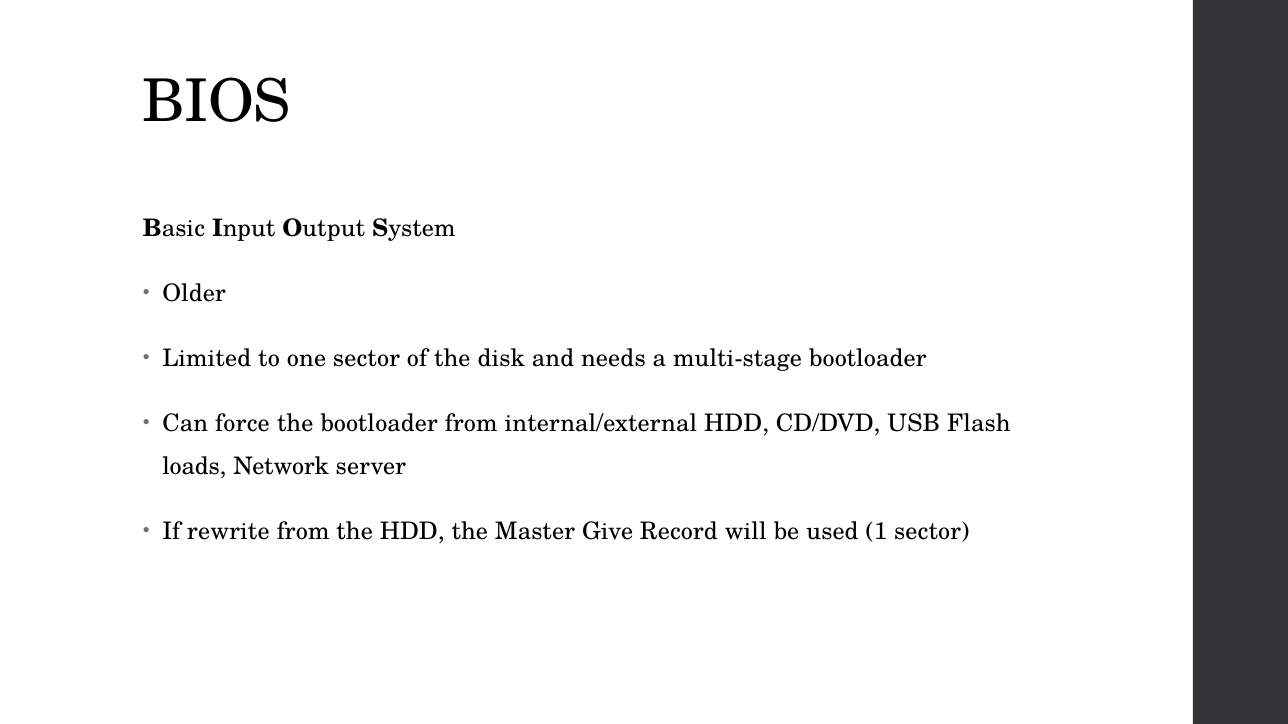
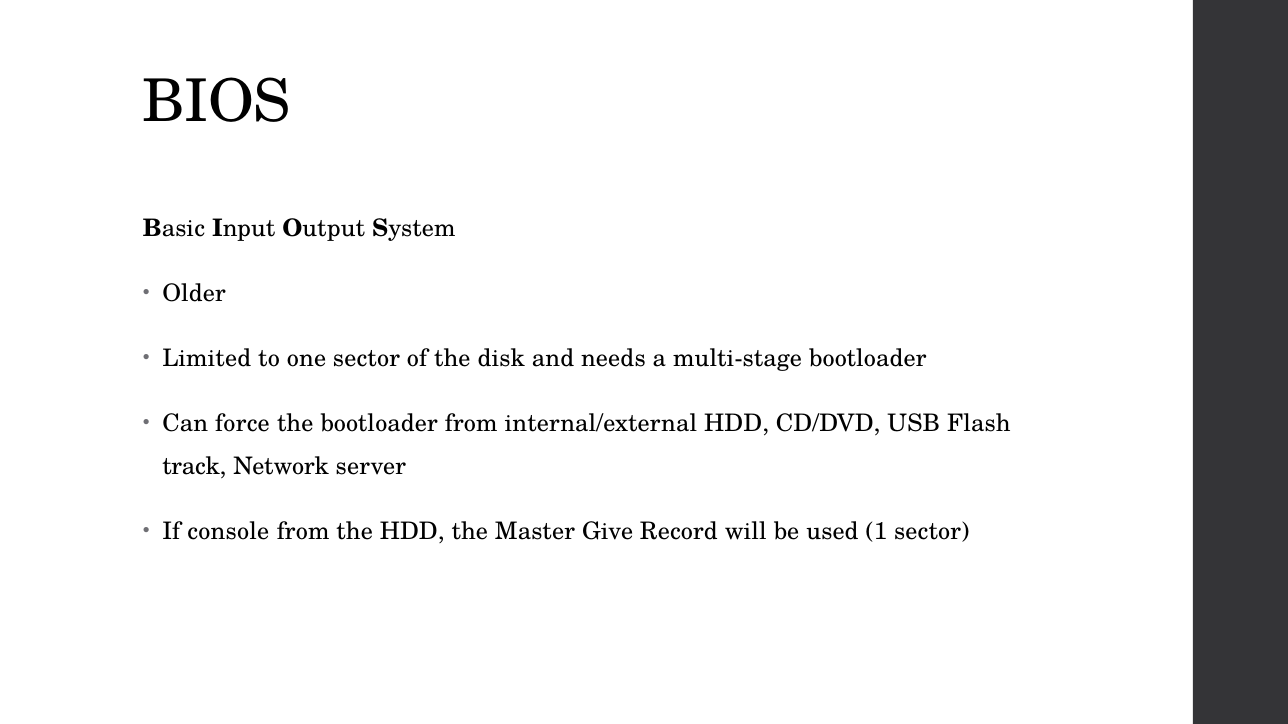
loads: loads -> track (194, 467)
rewrite: rewrite -> console (228, 532)
